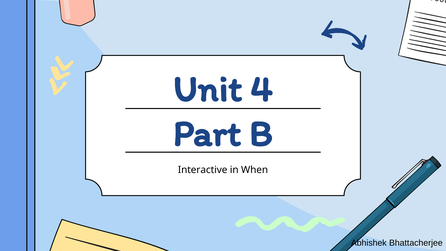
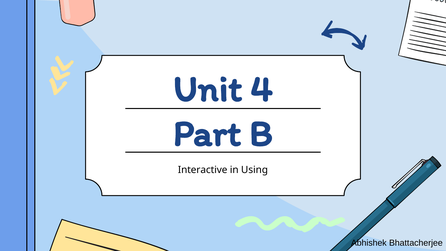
When: When -> Using (255, 170)
